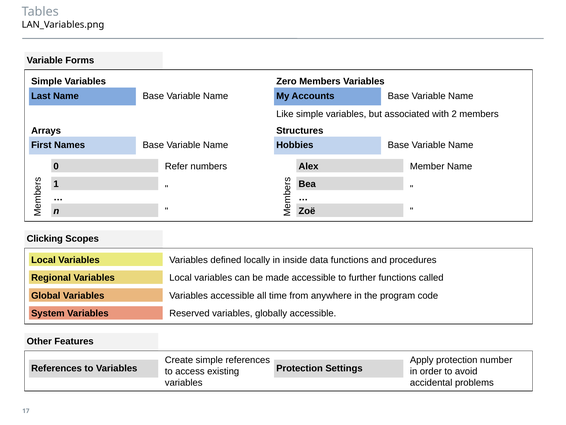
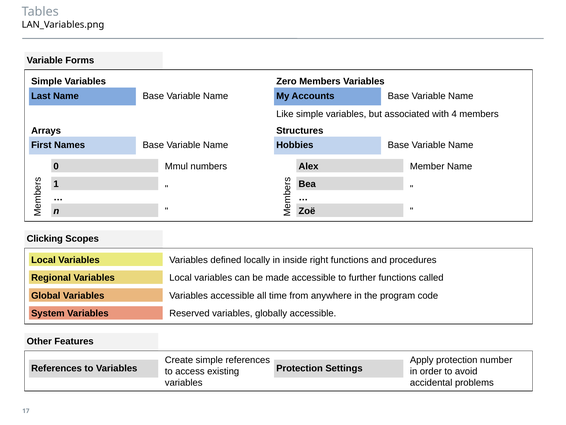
2: 2 -> 4 (454, 114)
Refer: Refer -> Mmul (176, 166)
data: data -> right (319, 260)
